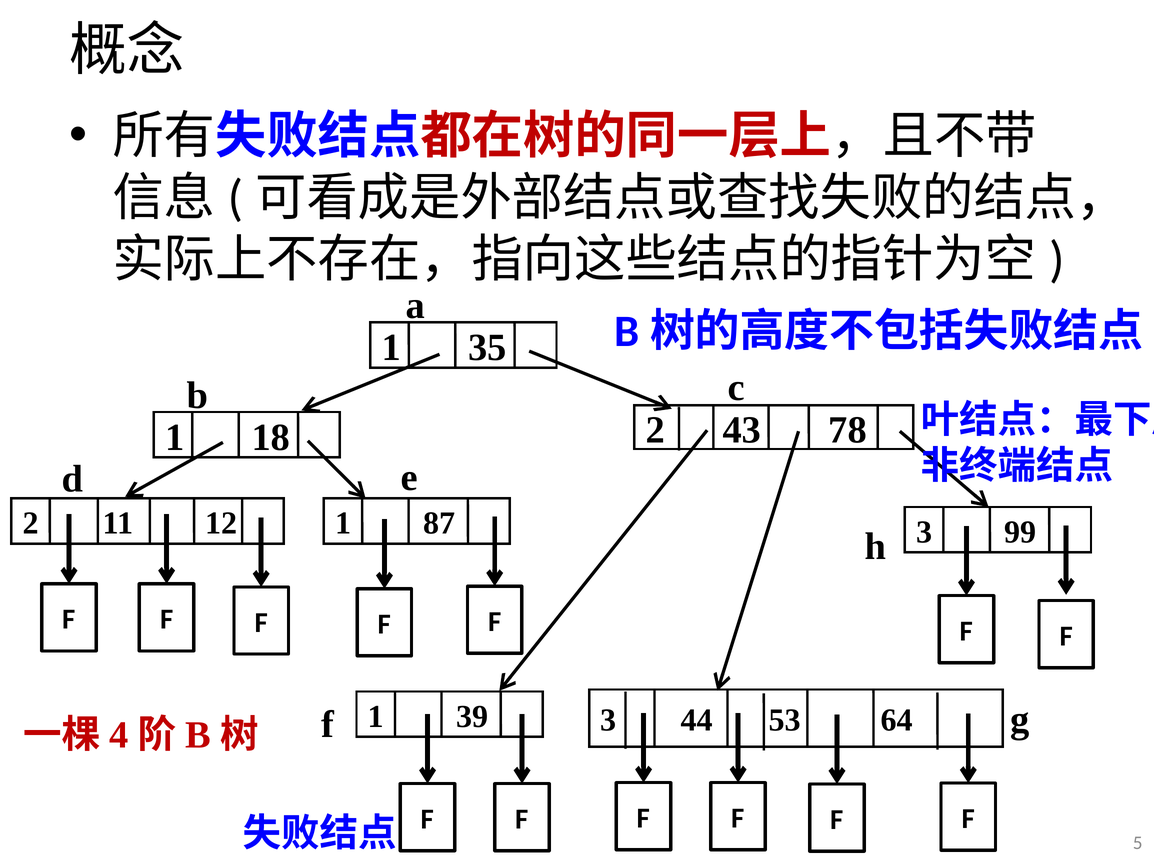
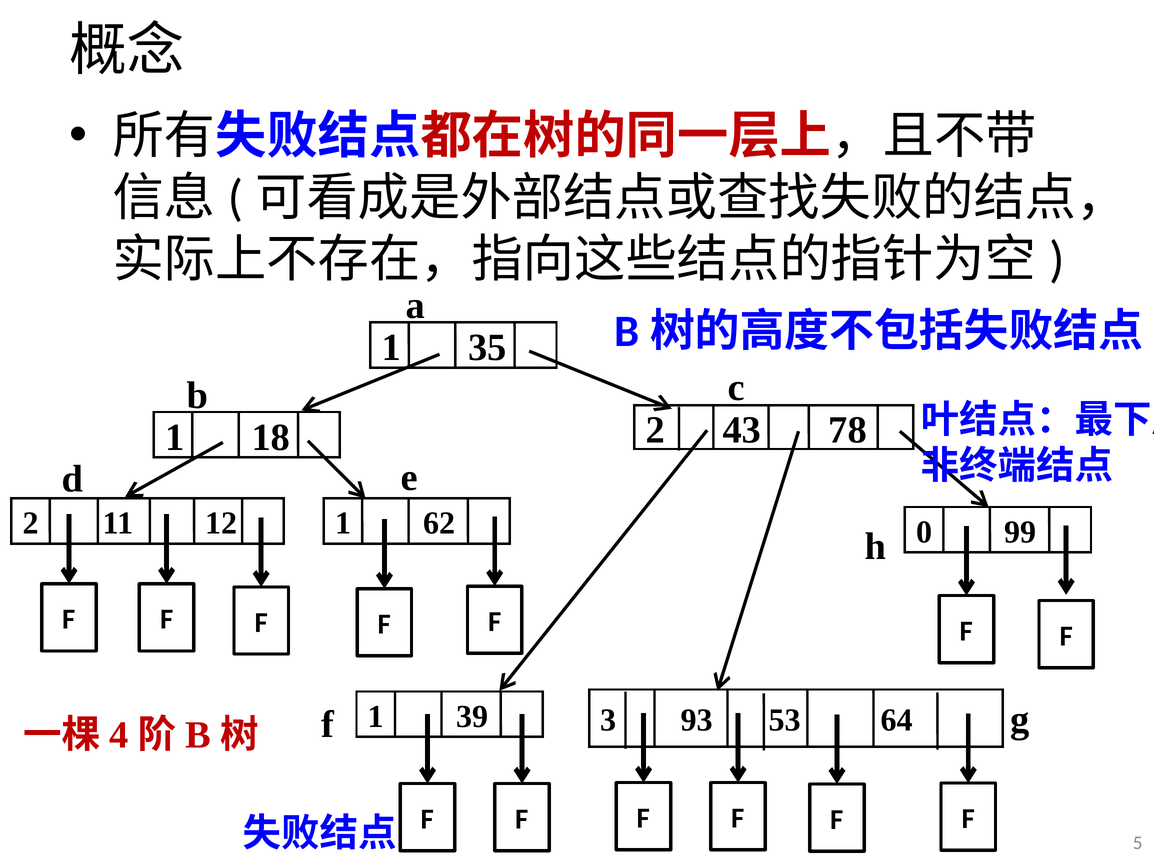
87: 87 -> 62 (439, 524)
12 3: 3 -> 0 (924, 532)
44: 44 -> 93 (697, 721)
